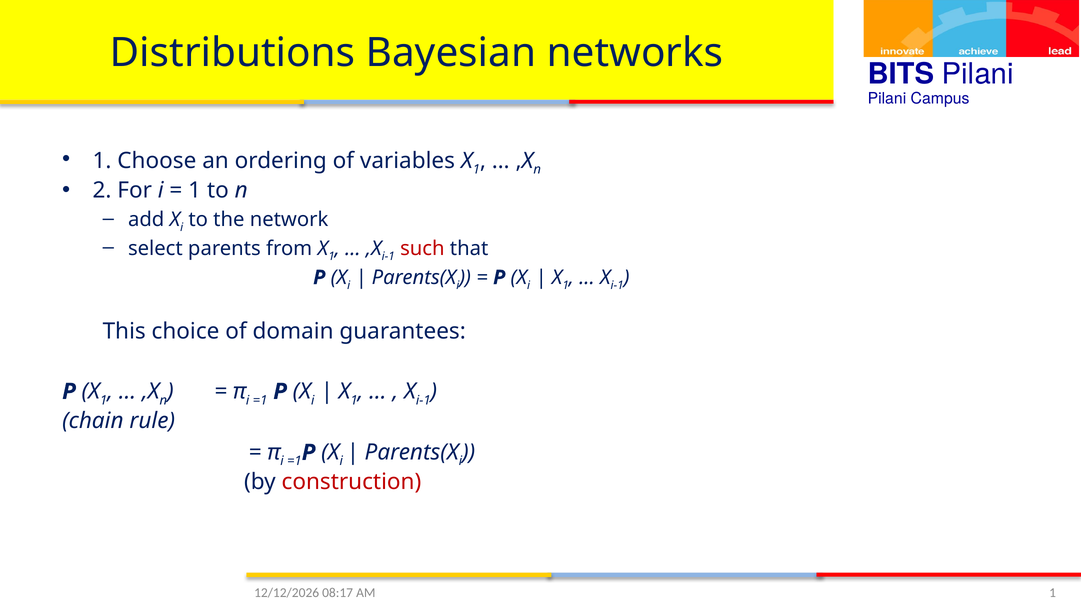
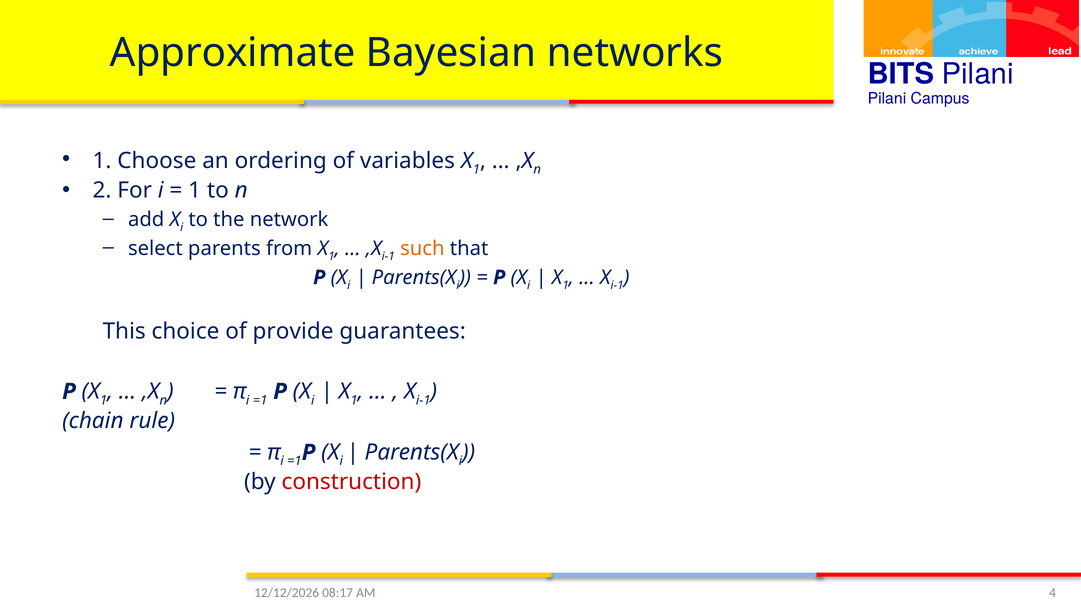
Distributions: Distributions -> Approximate (233, 53)
such colour: red -> orange (422, 249)
domain: domain -> provide (293, 331)
1: 1 -> 4 (1053, 593)
